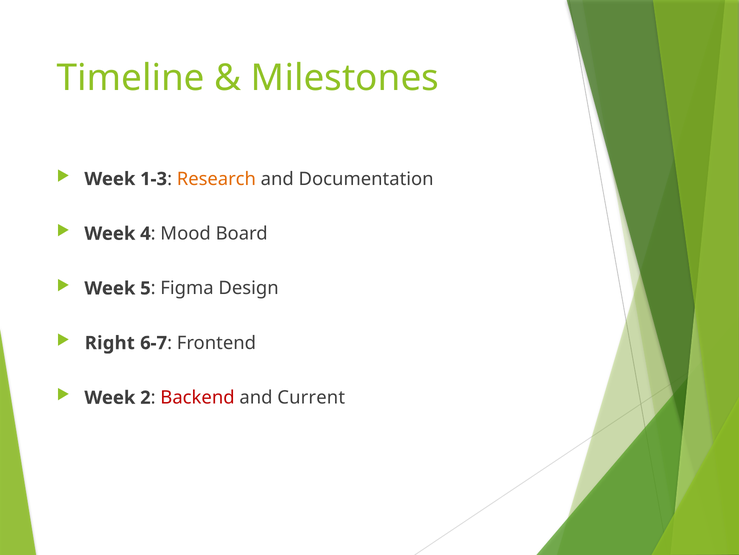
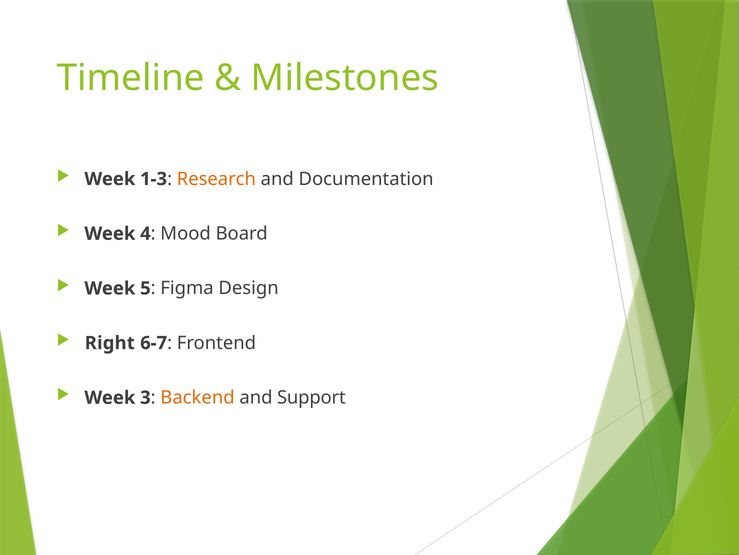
2: 2 -> 3 (145, 397)
Backend colour: red -> orange (198, 397)
Current: Current -> Support (311, 397)
